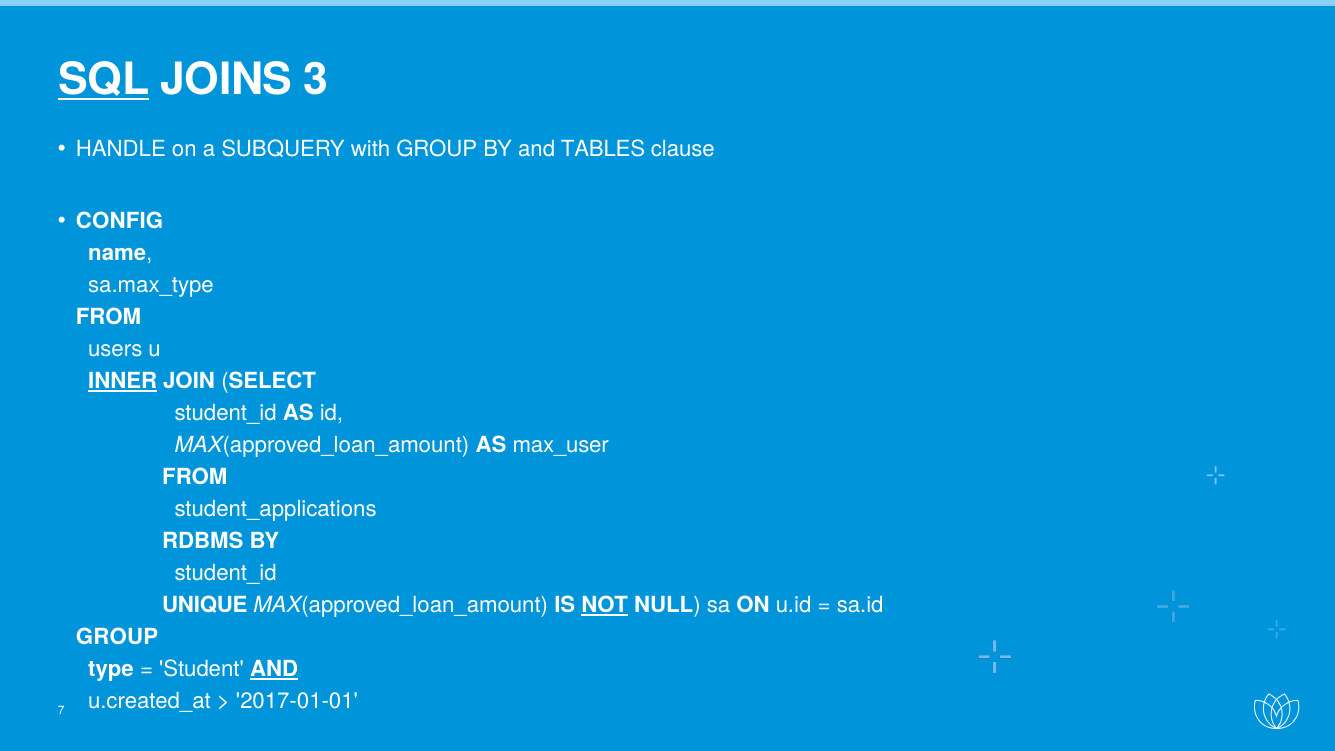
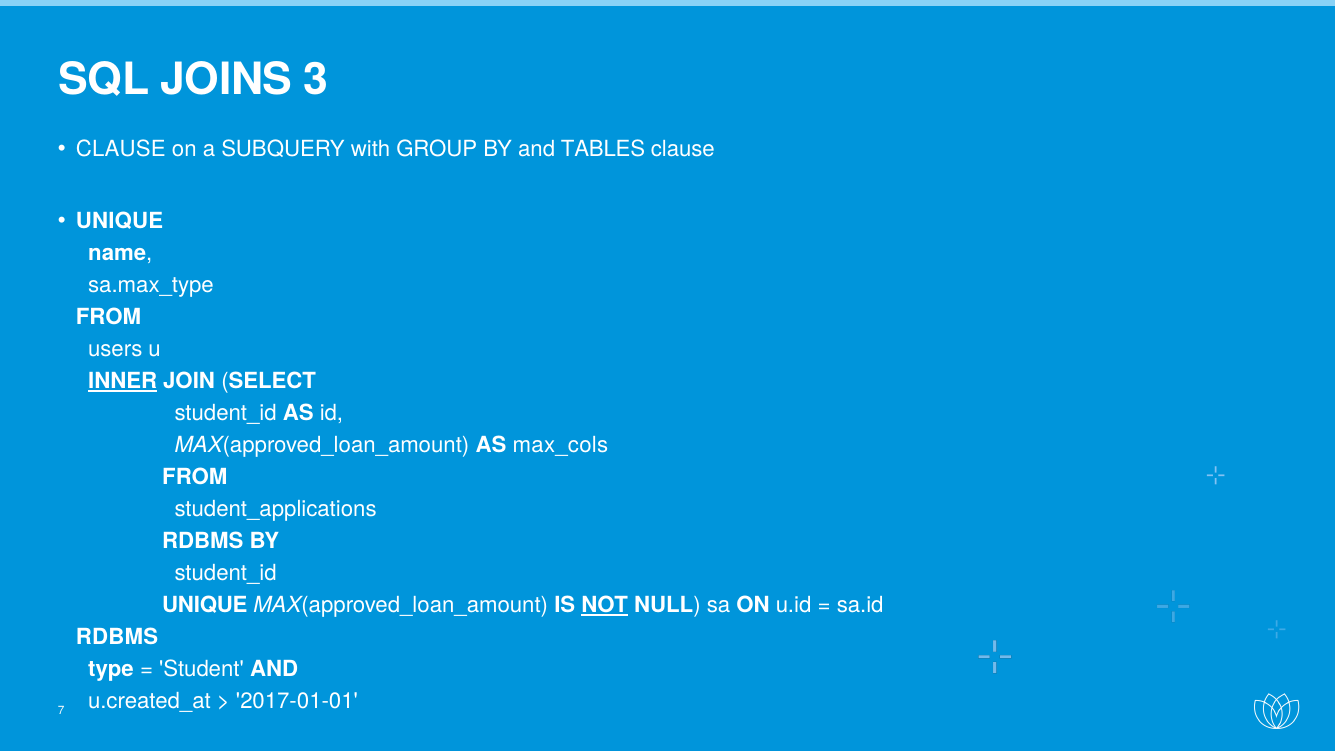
SQL underline: present -> none (104, 80)
HANDLE: HANDLE -> CLAUSE (121, 149)
CONFIG: CONFIG -> UNIQUE (120, 221)
max_user: max_user -> max_cols (560, 445)
GROUP: GROUP -> RDBMS (117, 638)
AND underline: present -> none (274, 670)
